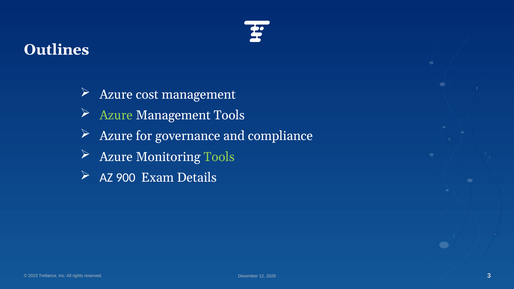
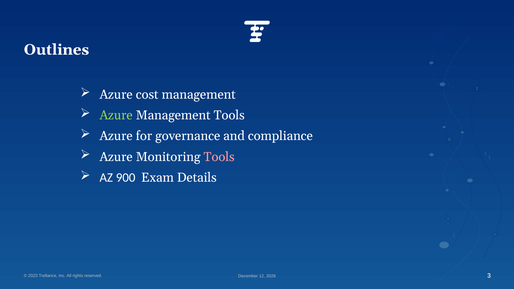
Tools colour: light green -> pink (219, 157)
